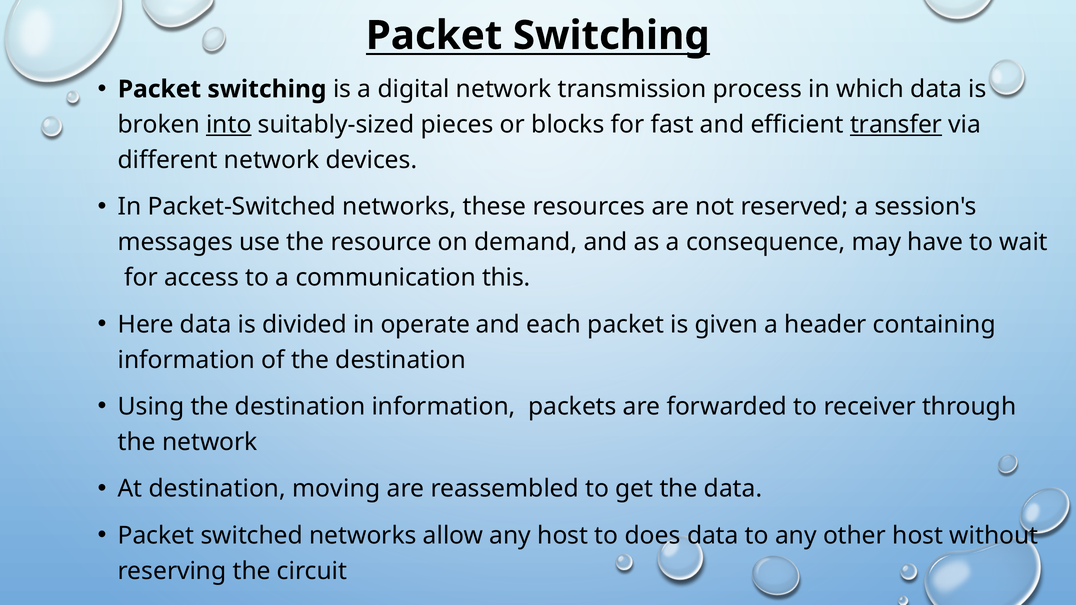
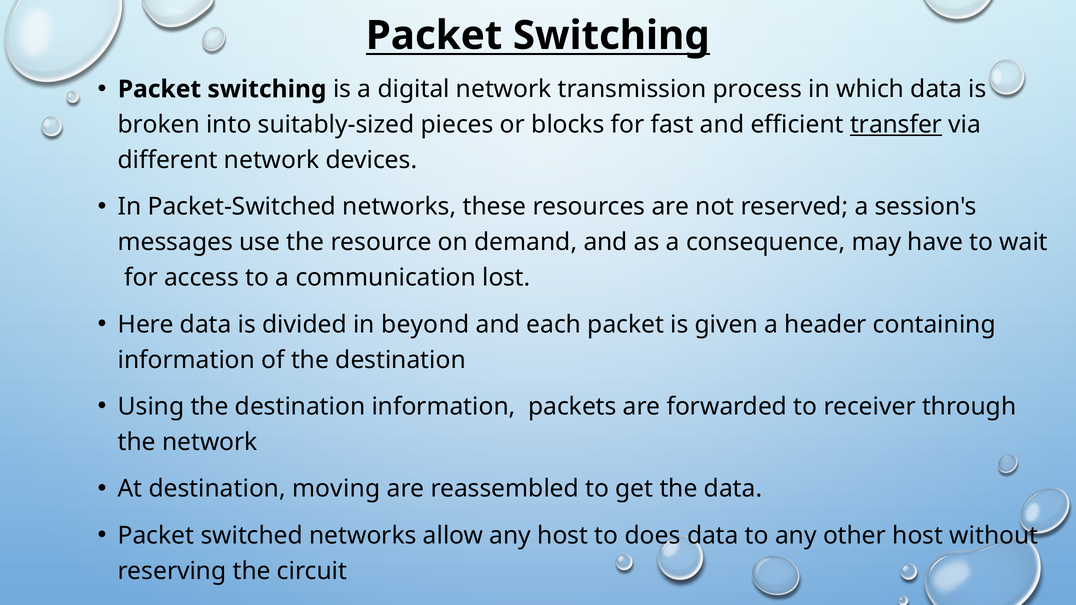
into underline: present -> none (229, 125)
this: this -> lost (506, 278)
operate: operate -> beyond (425, 325)
